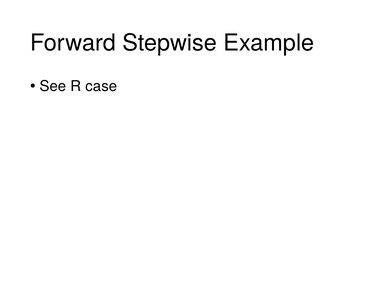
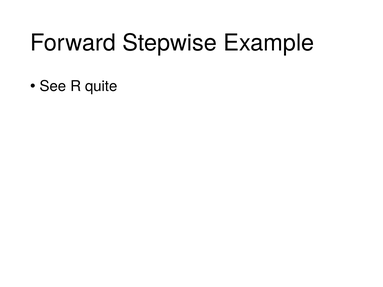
case: case -> quite (101, 86)
